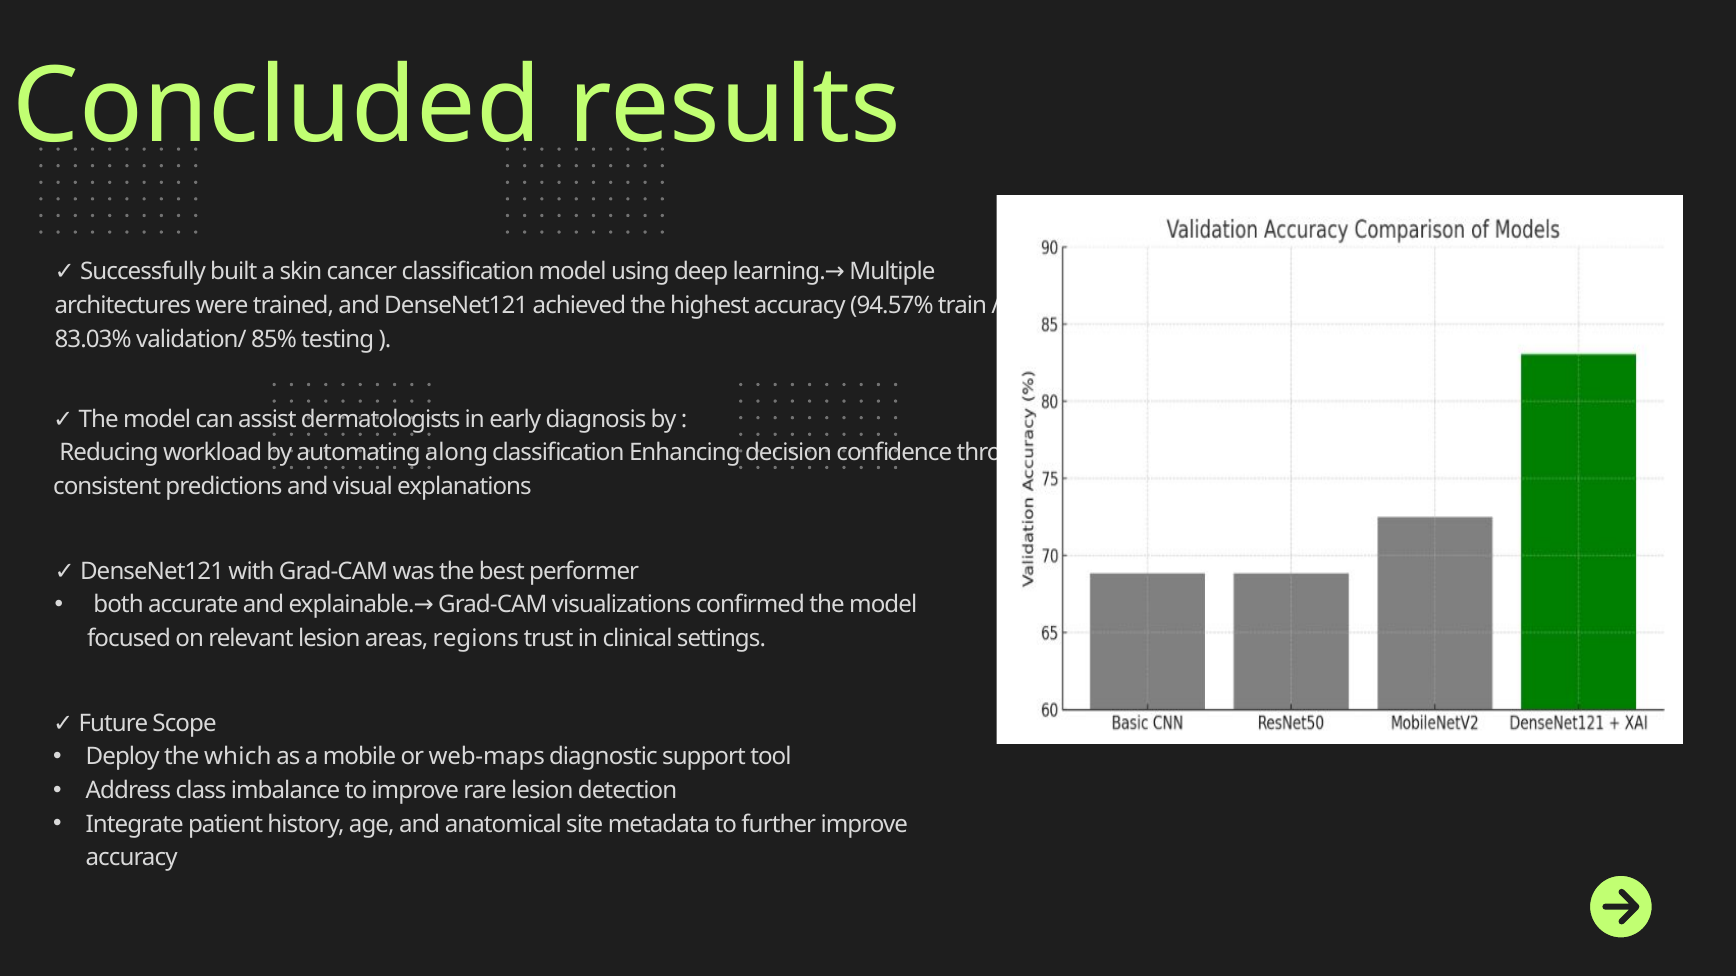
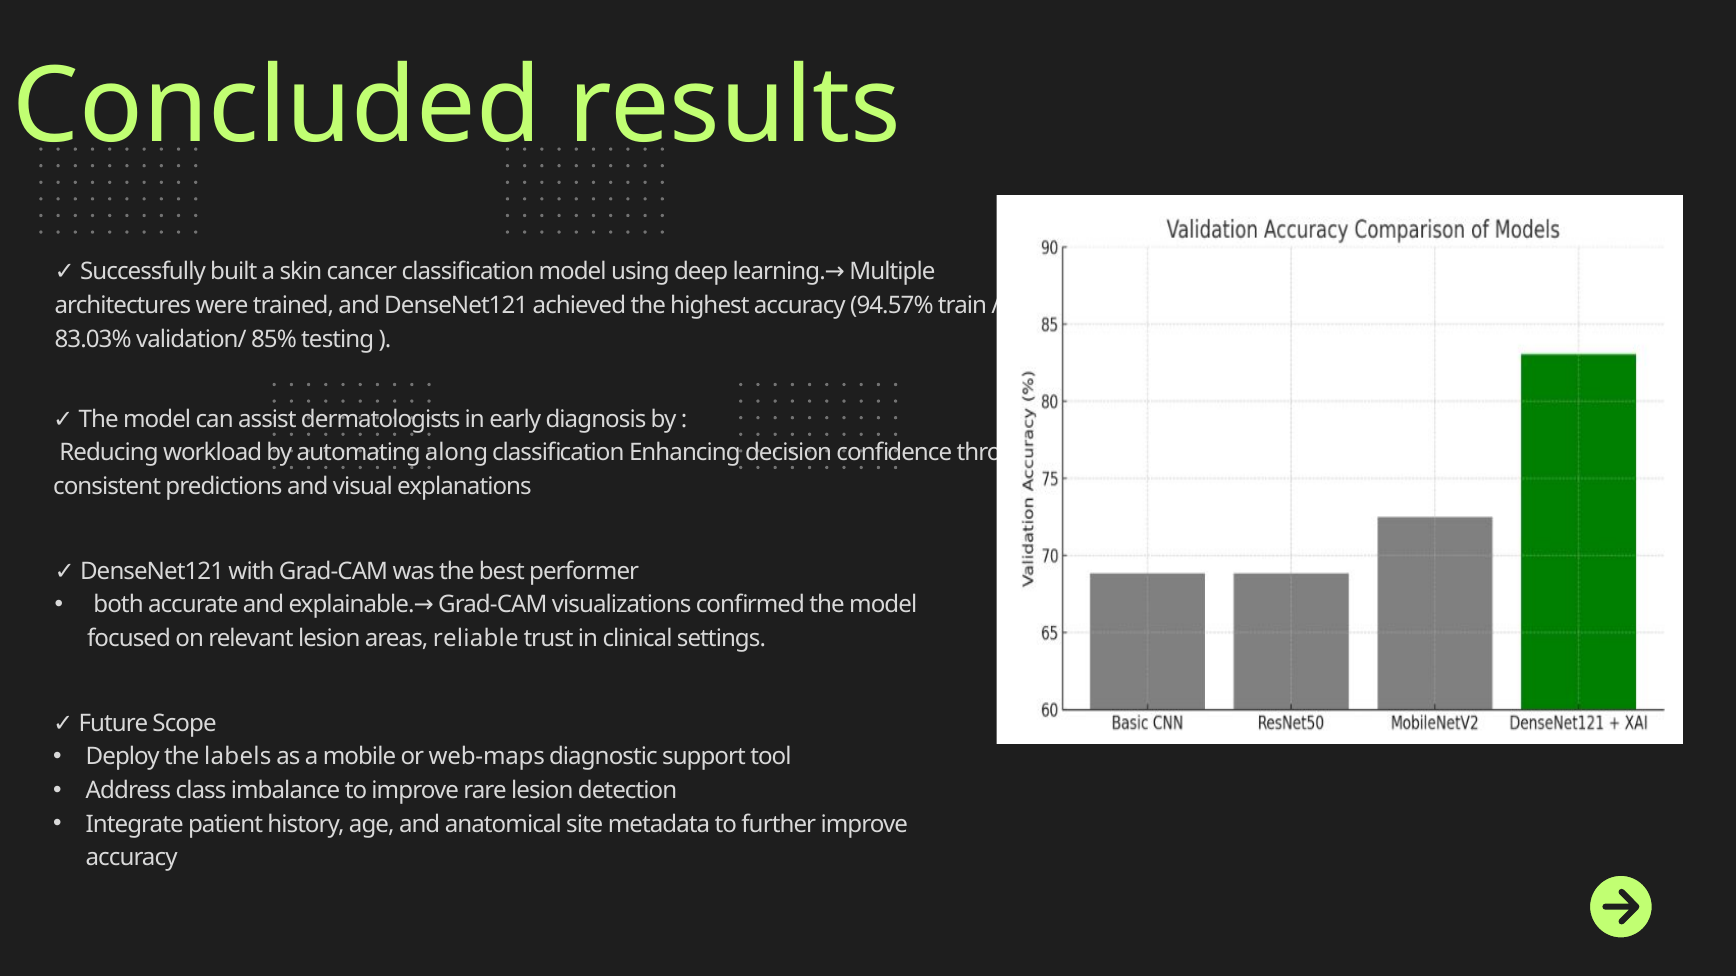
regions: regions -> reliable (476, 639)
which: which -> labels (238, 757)
